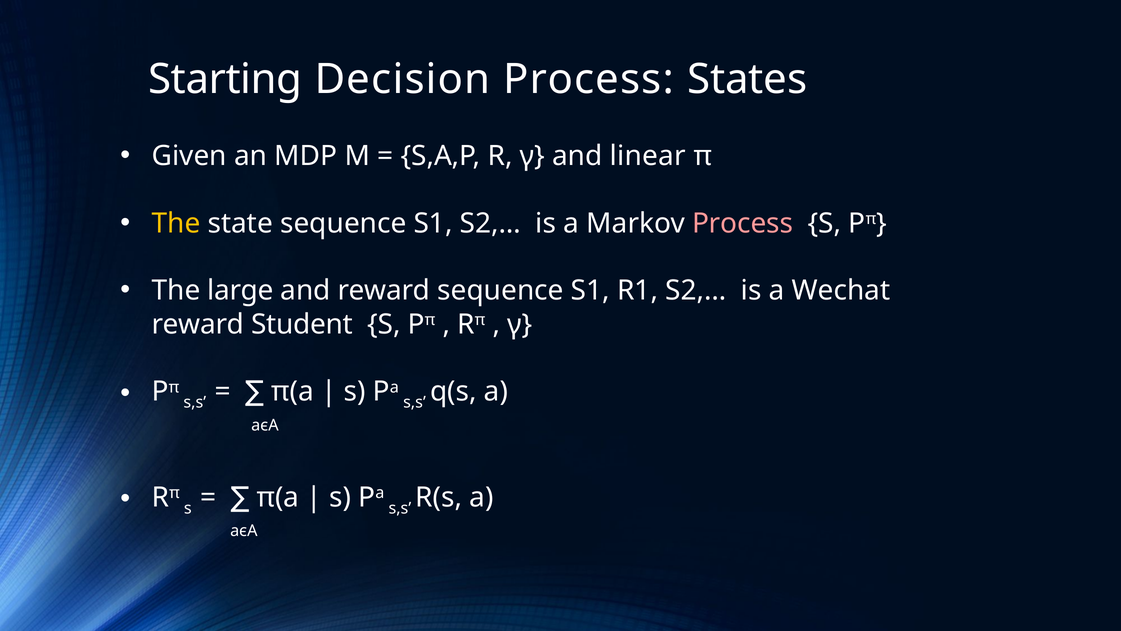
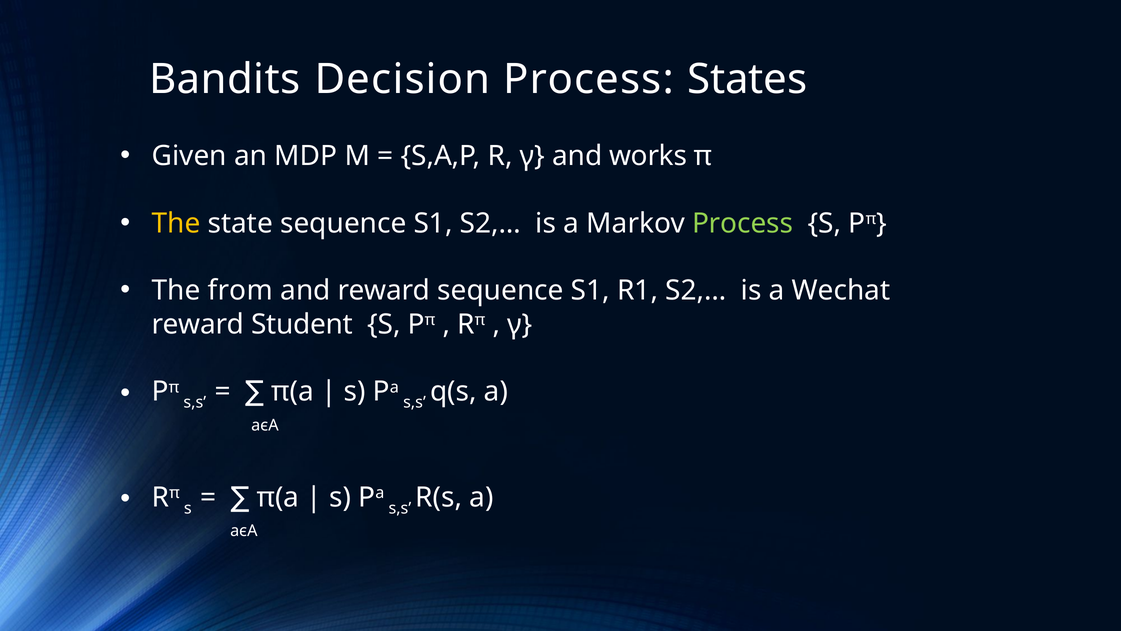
Starting: Starting -> Bandits (225, 79)
linear: linear -> works (648, 156)
Process colour: pink -> light green (743, 223)
large: large -> from (240, 291)
